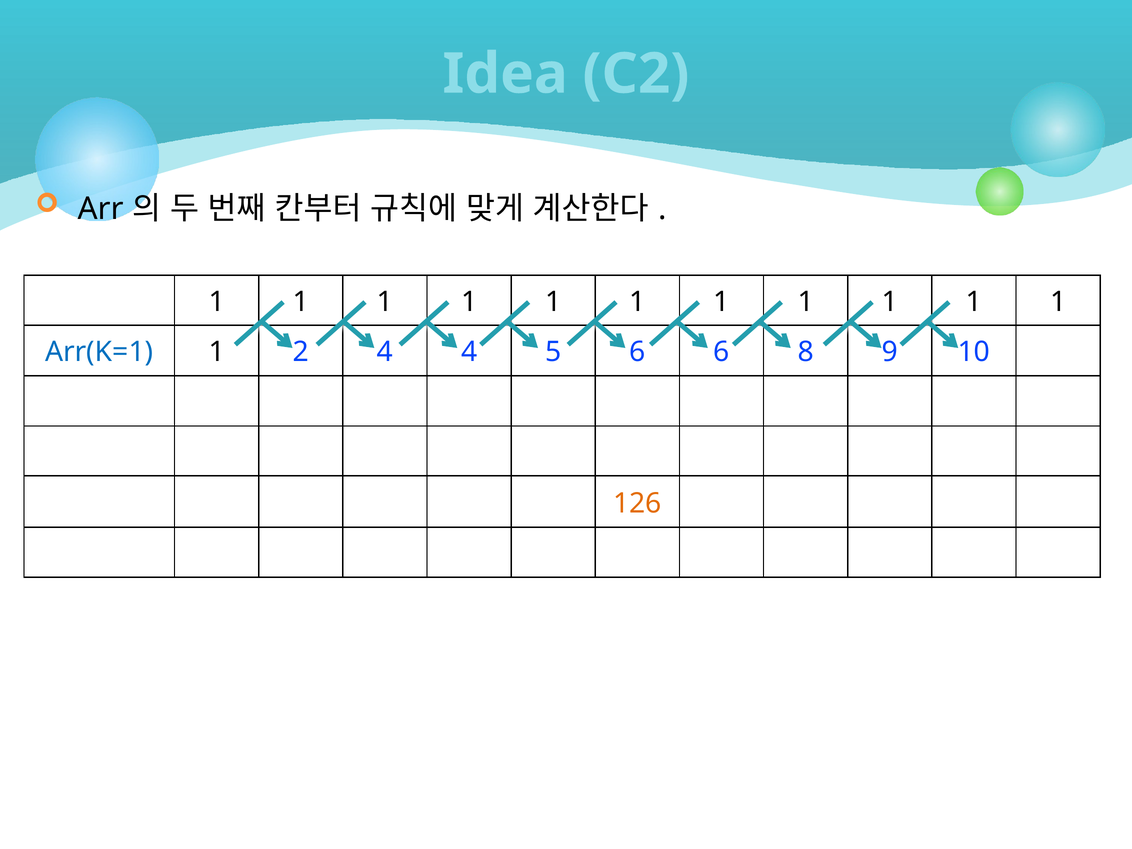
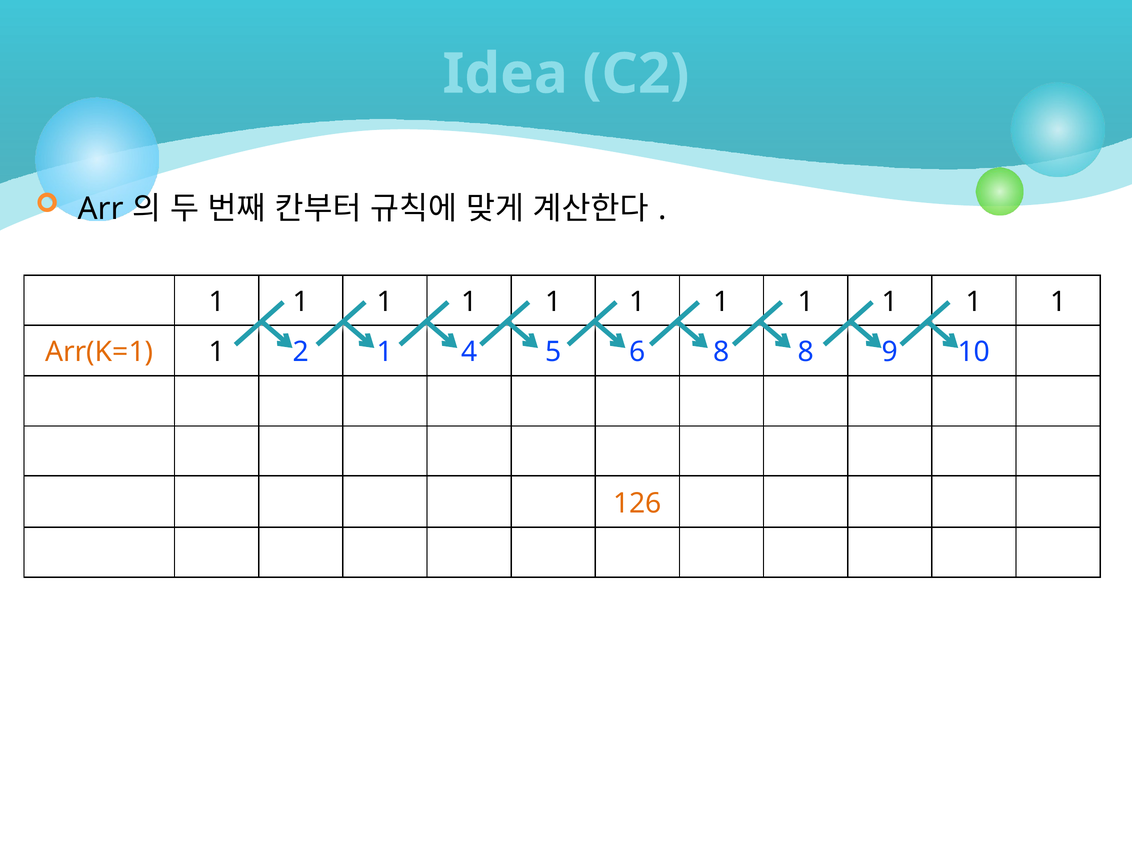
Arr(K=1 colour: blue -> orange (99, 352)
1 2 4: 4 -> 1 (385, 352)
6 6: 6 -> 8 (722, 352)
